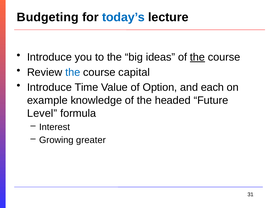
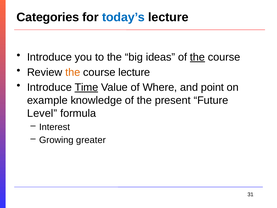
Budgeting: Budgeting -> Categories (48, 17)
the colour: blue -> orange (73, 72)
course capital: capital -> lecture (134, 72)
Time underline: none -> present (86, 87)
Option: Option -> Where (160, 87)
each: each -> point (212, 87)
headed: headed -> present (173, 100)
